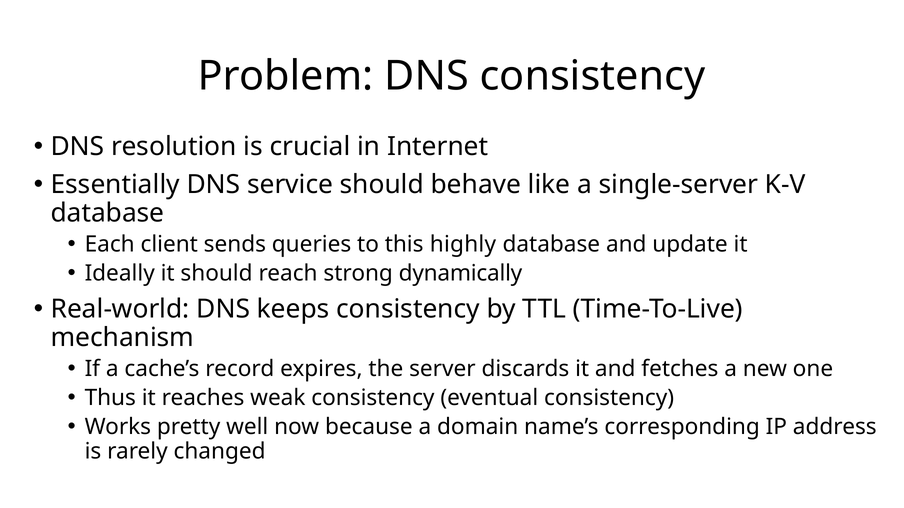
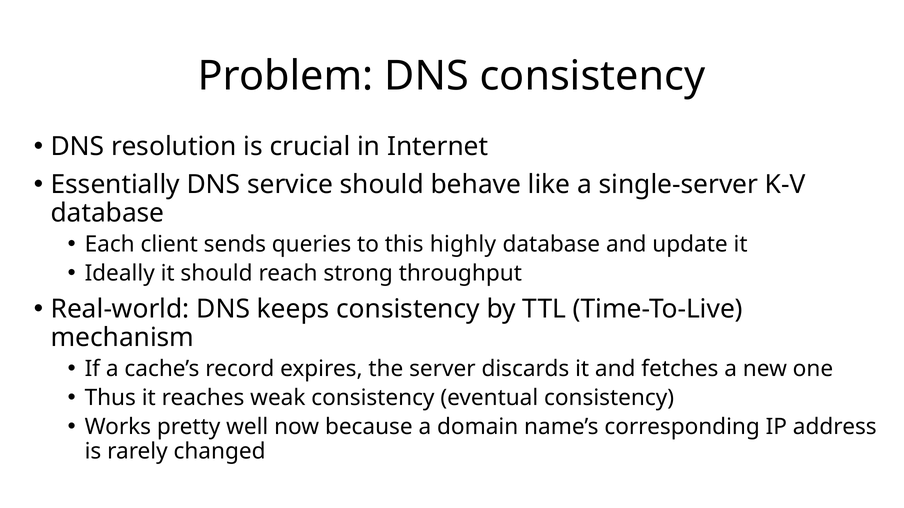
dynamically: dynamically -> throughput (460, 273)
